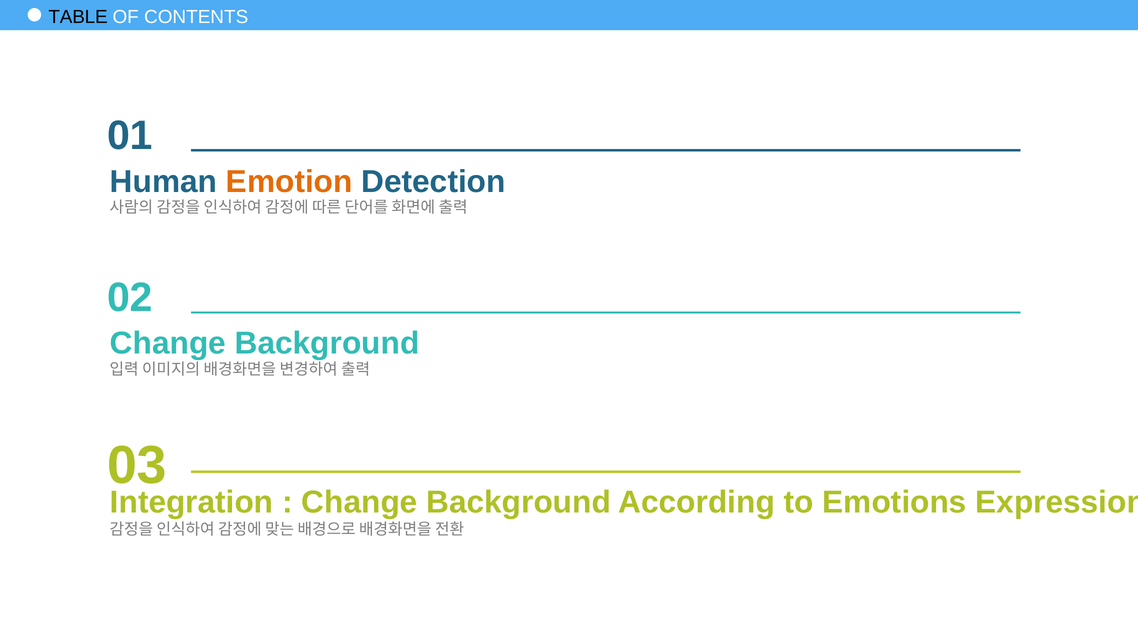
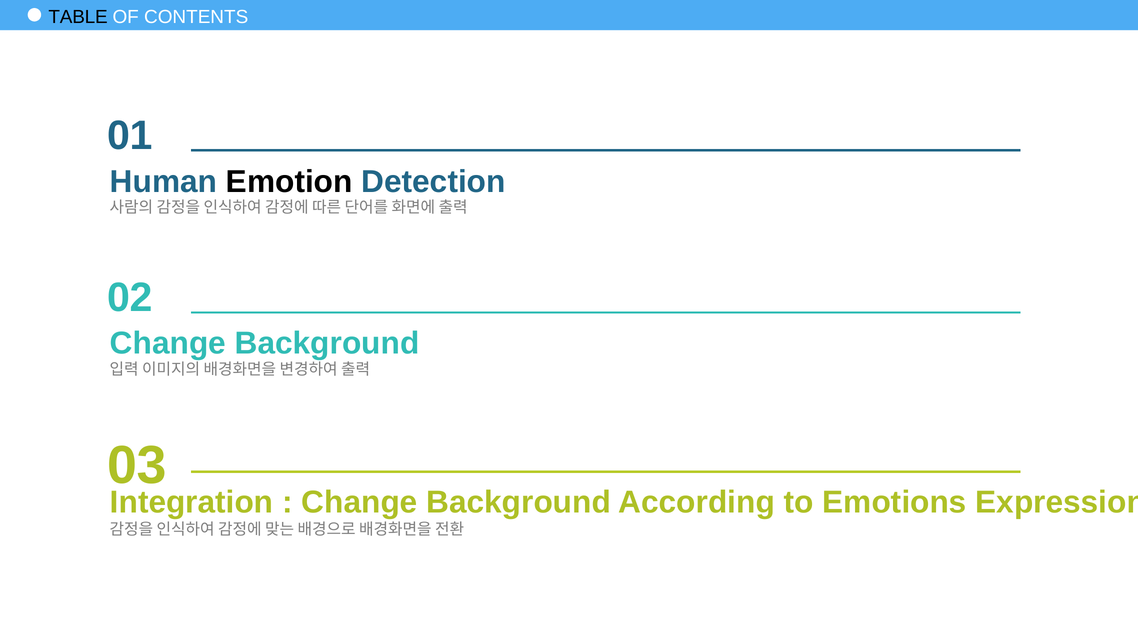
Emotion colour: orange -> black (289, 182)
